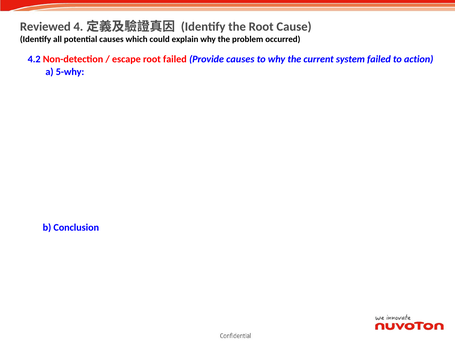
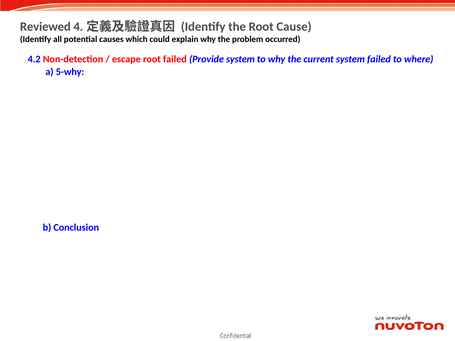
Provide causes: causes -> system (240, 59)
action: action -> where (419, 59)
